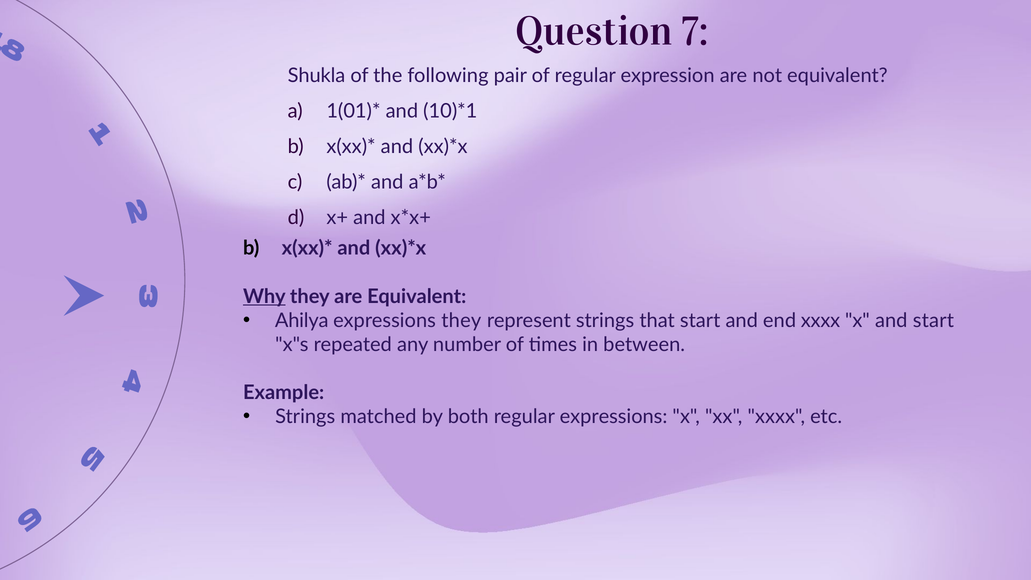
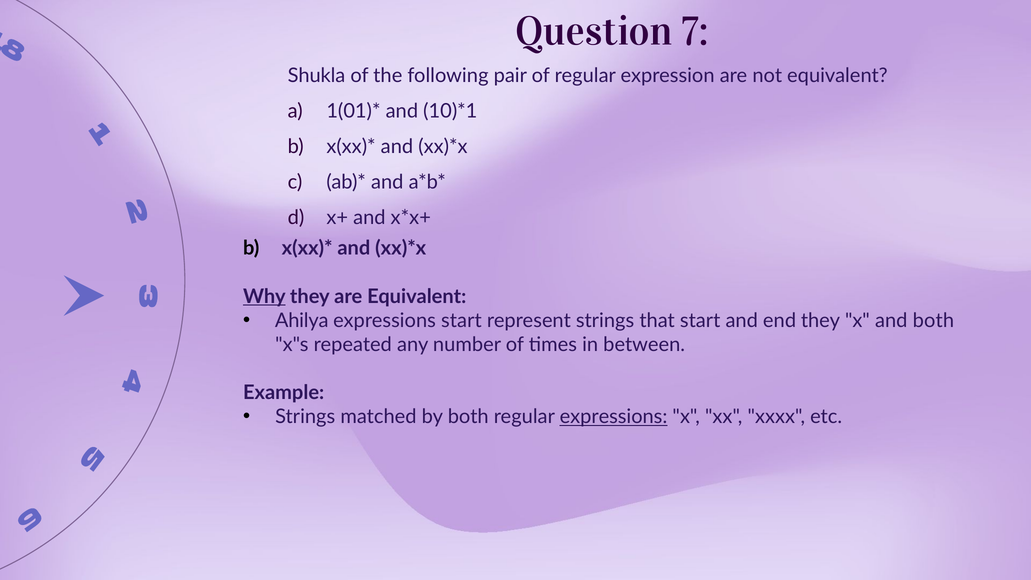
expressions they: they -> start (461, 321)
end xxxx: xxxx -> they (820, 321)
and start: start -> both (933, 321)
expressions underline: none -> present (614, 417)
